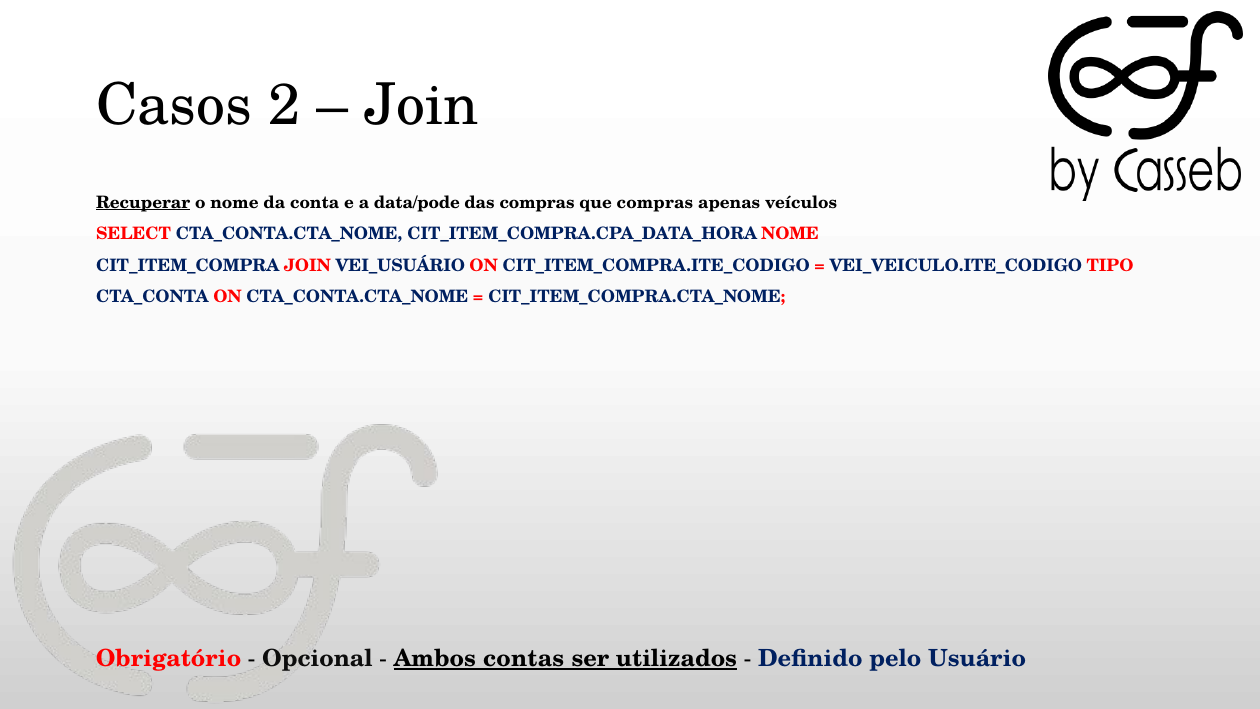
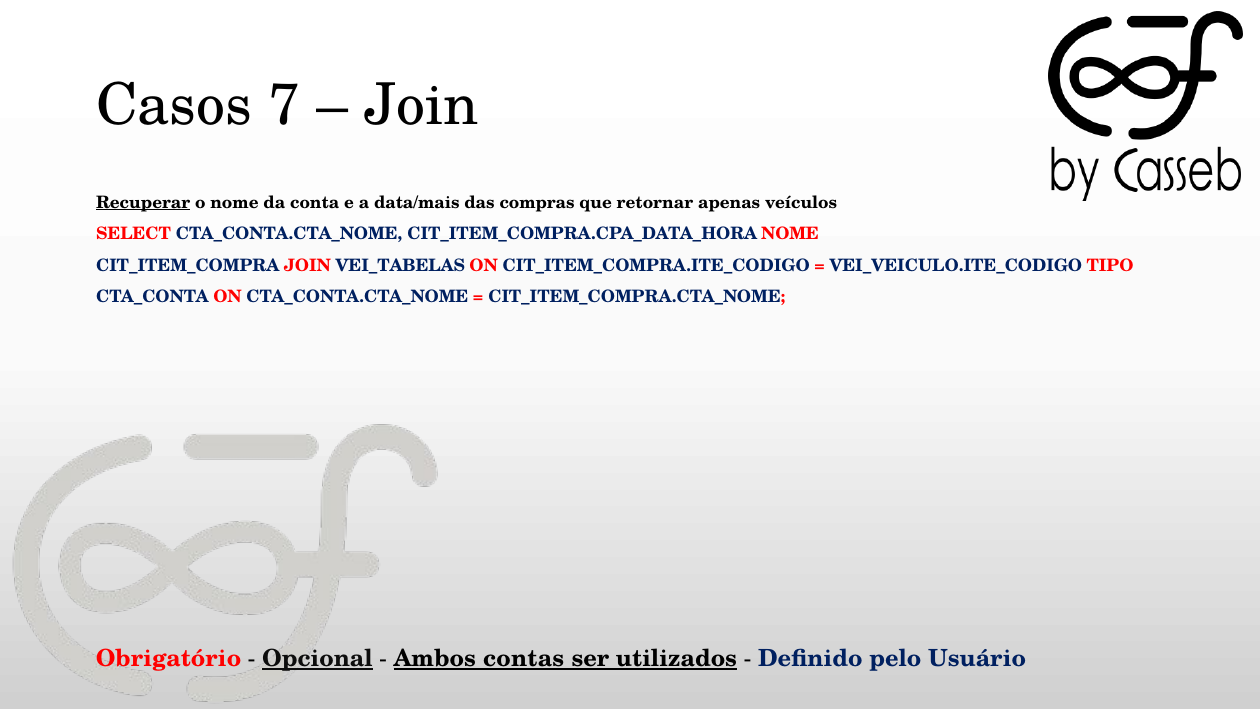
2: 2 -> 7 (284, 106)
data/pode: data/pode -> data/mais (417, 202)
que compras: compras -> retornar (655, 202)
VEI_USUÁRIO: VEI_USUÁRIO -> VEI_TABELAS (400, 265)
Opcional underline: none -> present (317, 659)
